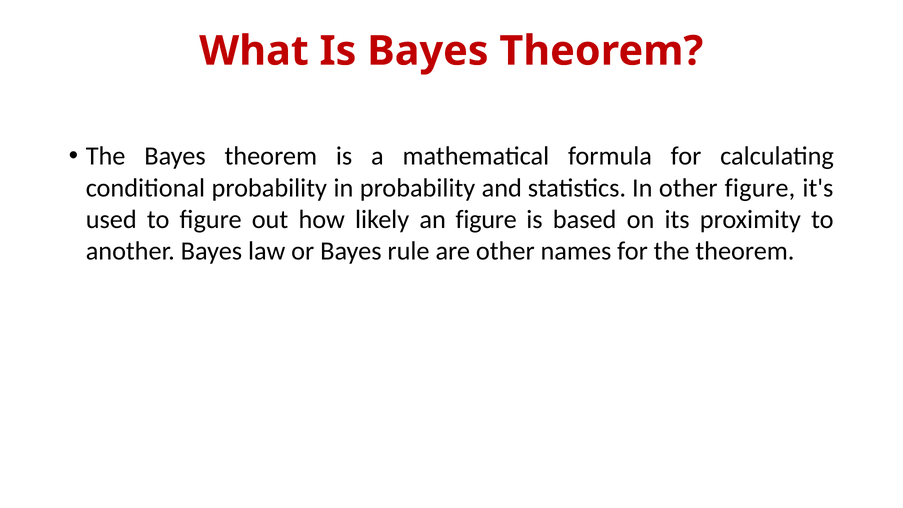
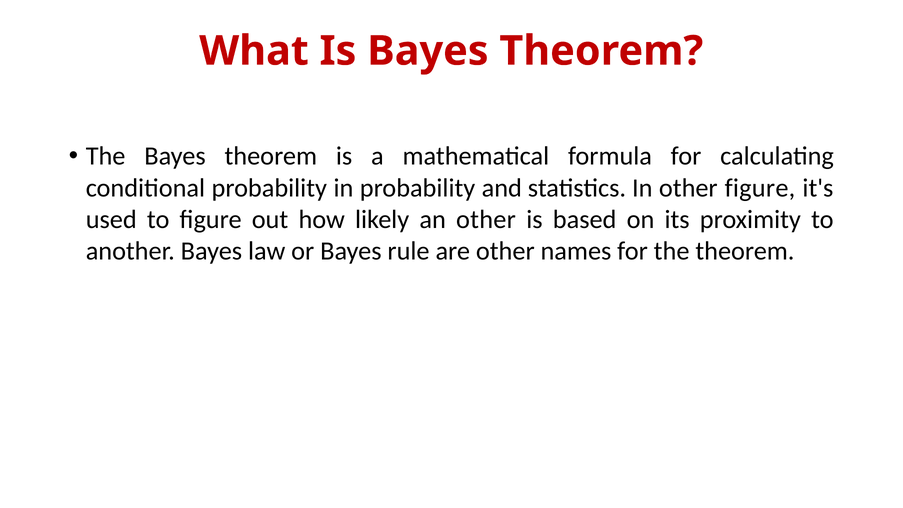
an figure: figure -> other (486, 219)
